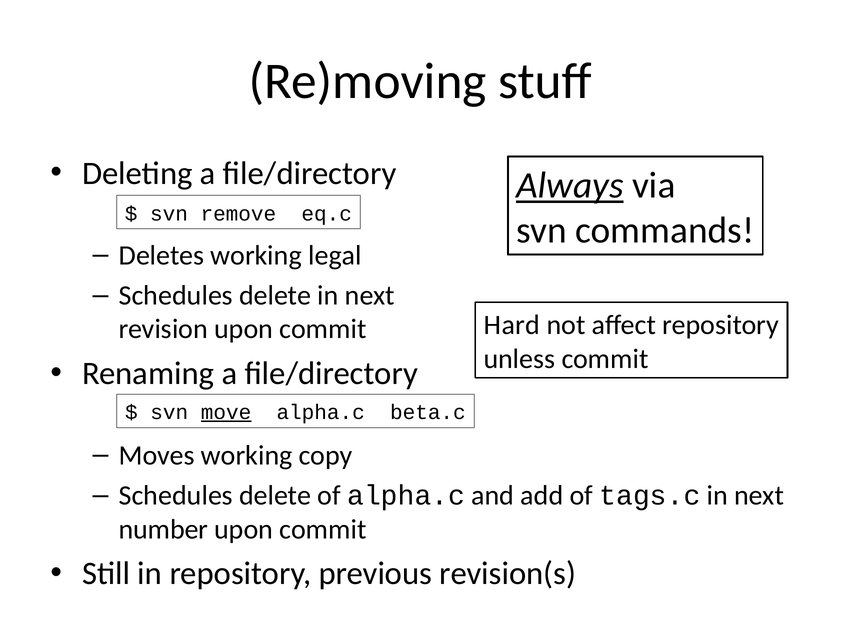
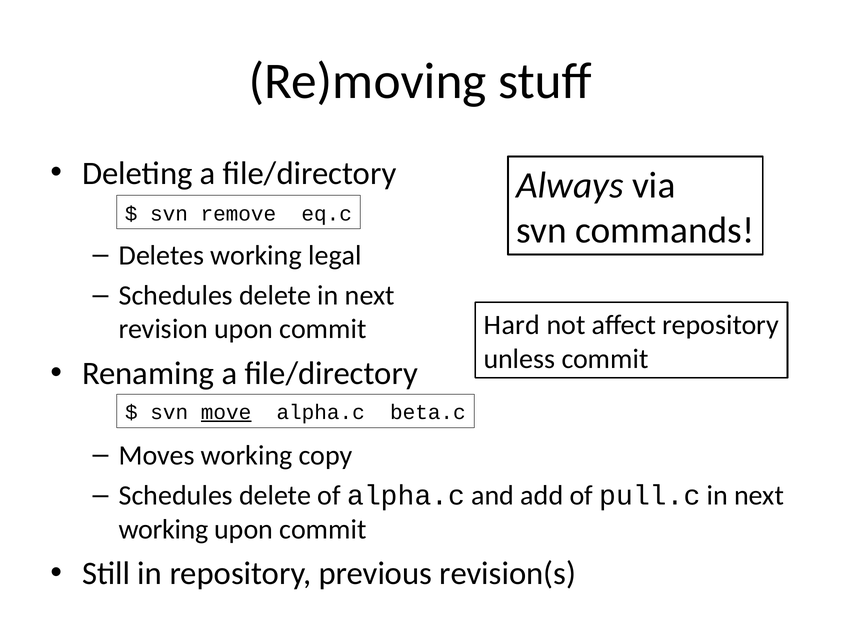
Always underline: present -> none (570, 186)
tags.c: tags.c -> pull.c (650, 496)
number: number -> working (163, 529)
